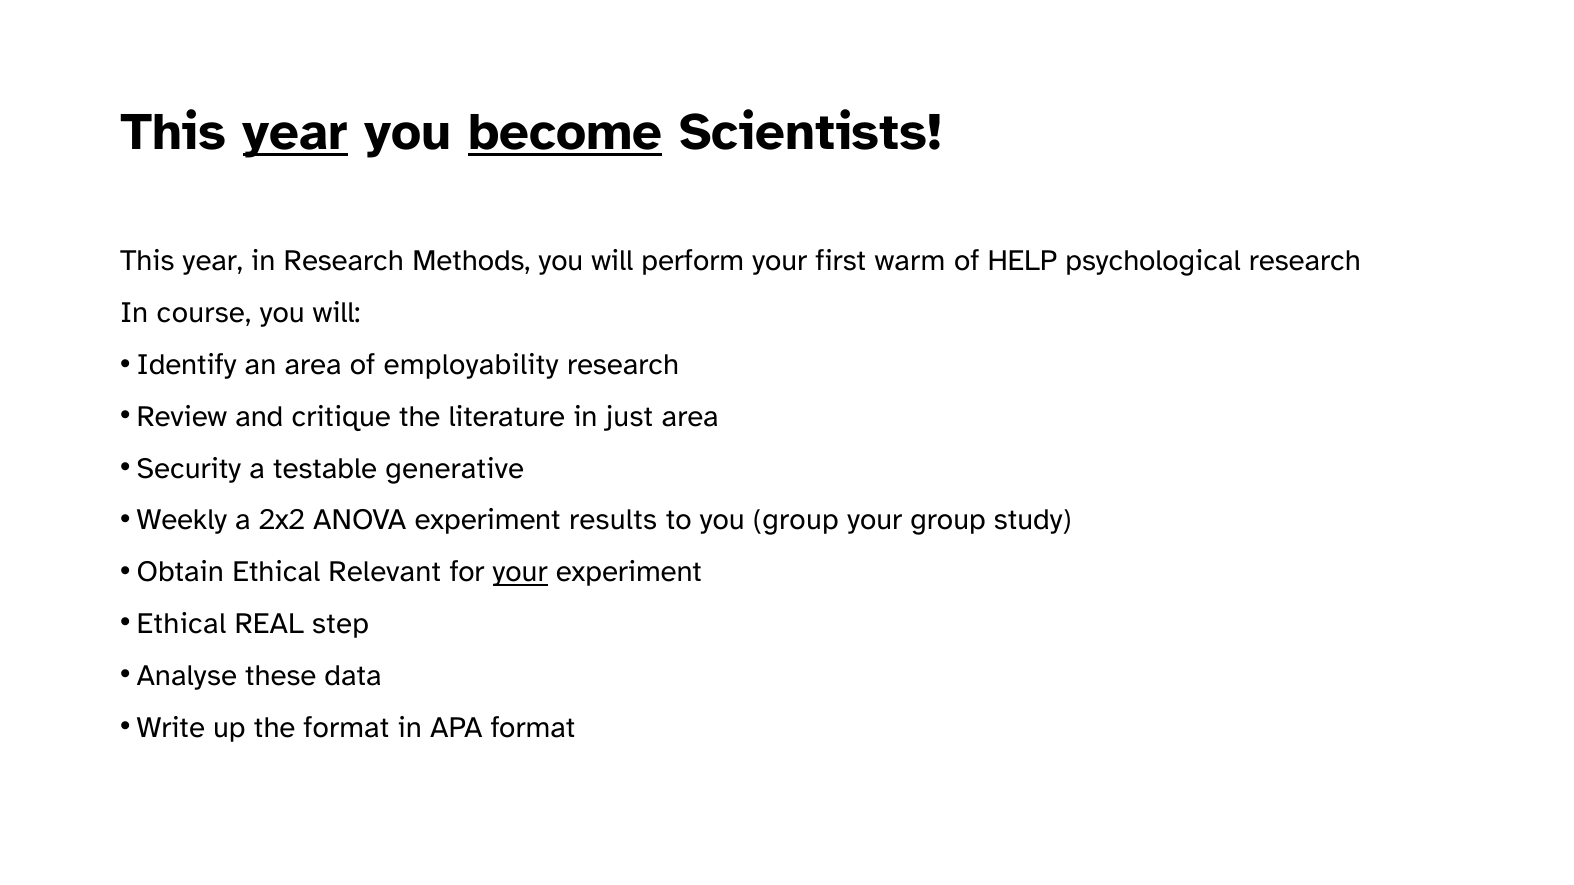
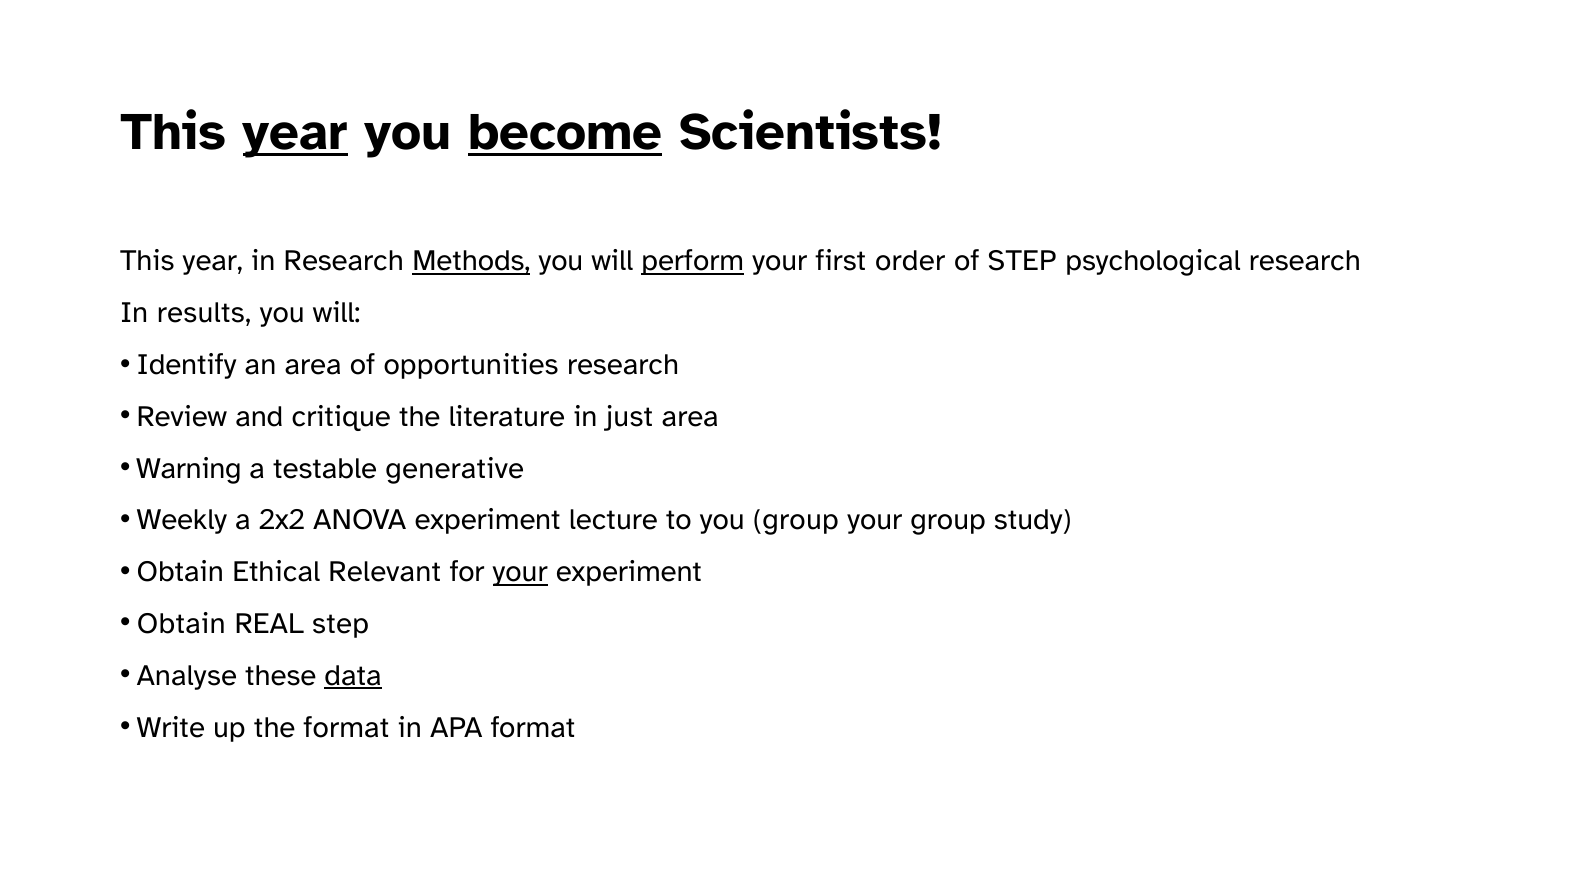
Methods underline: none -> present (471, 261)
perform underline: none -> present (693, 261)
warm: warm -> order (910, 261)
of HELP: HELP -> STEP (1022, 261)
course: course -> results (204, 313)
employability: employability -> opportunities (471, 365)
Security: Security -> Warning (189, 469)
results: results -> lecture (613, 520)
Ethical: Ethical -> Obtain (181, 624)
data underline: none -> present (353, 676)
